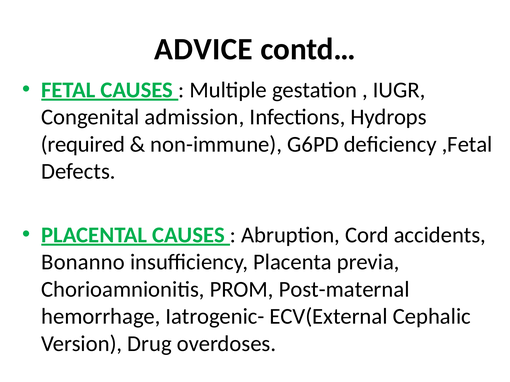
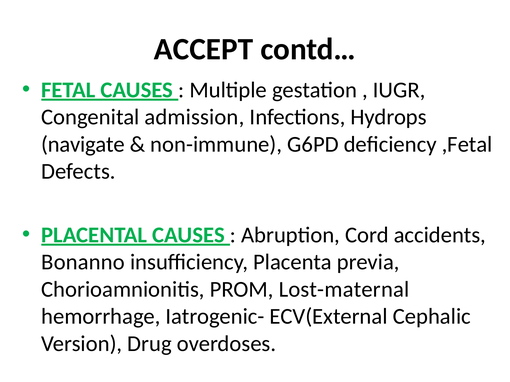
ADVICE: ADVICE -> ACCEPT (204, 49)
required: required -> navigate (83, 144)
Post-maternal: Post-maternal -> Lost-maternal (344, 290)
